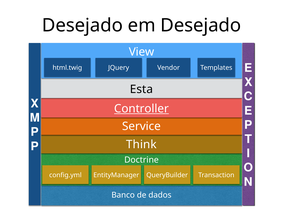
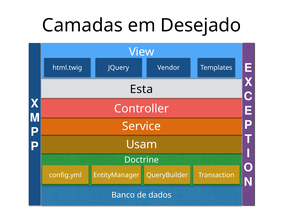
Desejado: Desejado -> Camadas (82, 25)
Controller underline: present -> none (141, 109)
Think: Think -> Usam (142, 145)
